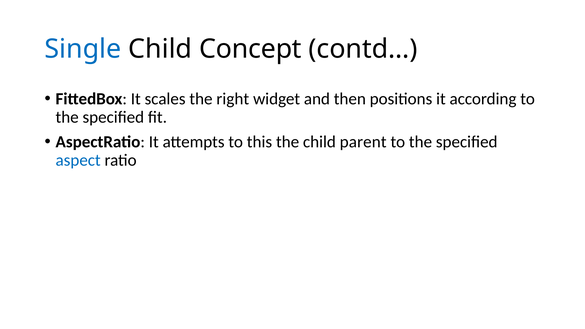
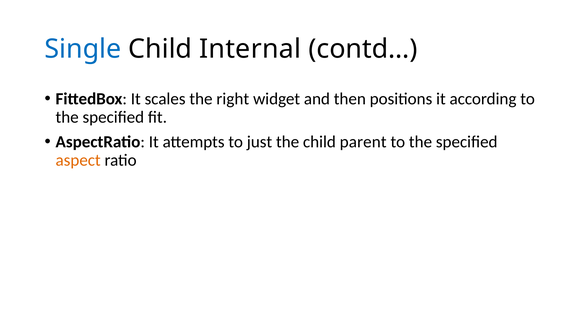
Concept: Concept -> Internal (250, 49)
this: this -> just (259, 142)
aspect colour: blue -> orange (78, 160)
